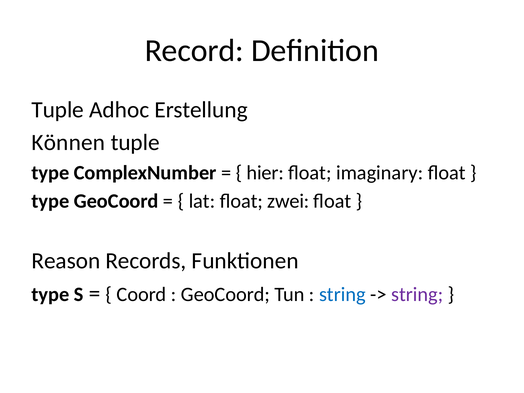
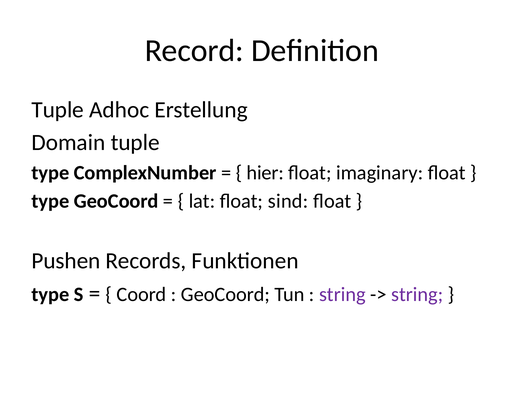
Können: Können -> Domain (68, 143)
zwei: zwei -> sind (288, 201)
Reason: Reason -> Pushen (66, 261)
string colour: blue -> purple (342, 294)
